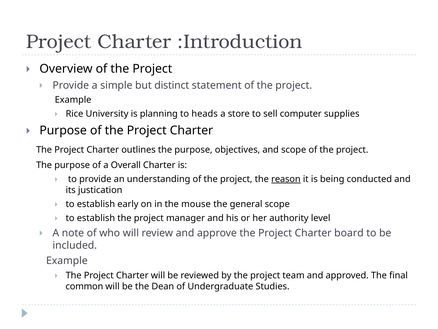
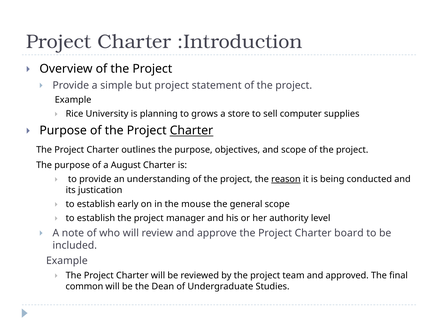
but distinct: distinct -> project (172, 85)
heads: heads -> grows (205, 114)
Charter underline: none -> present (191, 130)
Overall: Overall -> August (126, 165)
